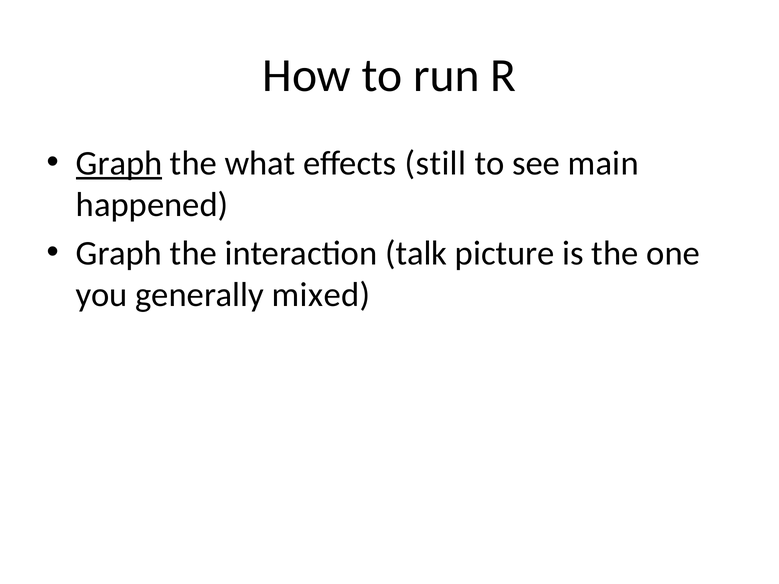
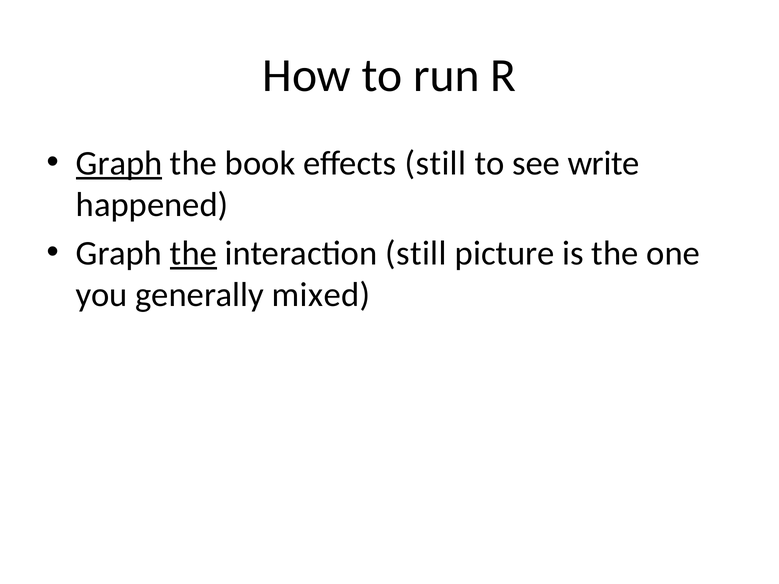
what: what -> book (260, 163)
main: main -> write (604, 163)
the underline: none -> present (193, 253)
interaction talk: talk -> still (416, 253)
